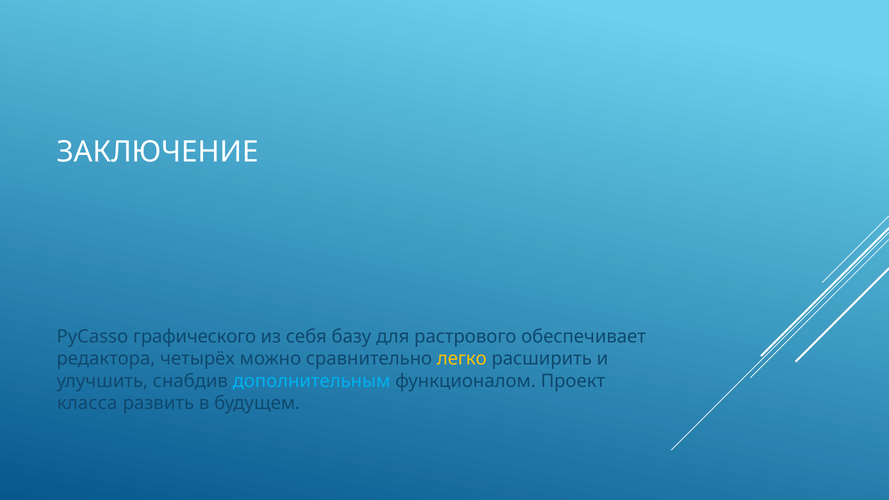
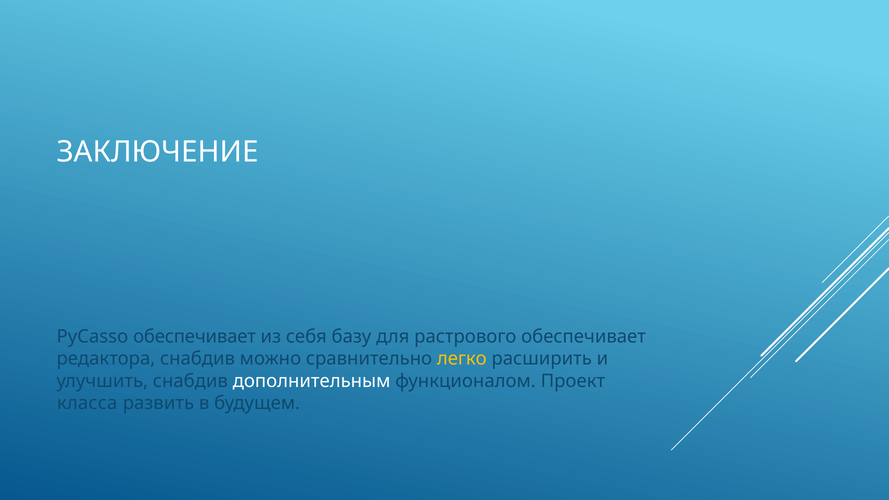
PyCasso графического: графического -> обеспечивает (195, 336)
редактора четырёх: четырёх -> снабдив (198, 359)
дополнительным colour: light blue -> white (312, 381)
